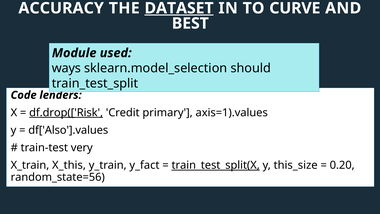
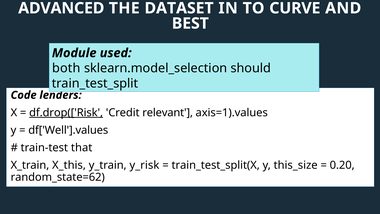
ACCURACY: ACCURACY -> ADVANCED (61, 8)
DATASET underline: present -> none (179, 8)
ways: ways -> both (66, 68)
primary: primary -> relevant (168, 113)
df['Also'].values: df['Also'].values -> df['Well'].values (68, 130)
very: very -> that (82, 148)
y_fact: y_fact -> y_risk (144, 165)
train_test_split(X underline: present -> none (216, 165)
random_state=56: random_state=56 -> random_state=62 (58, 177)
